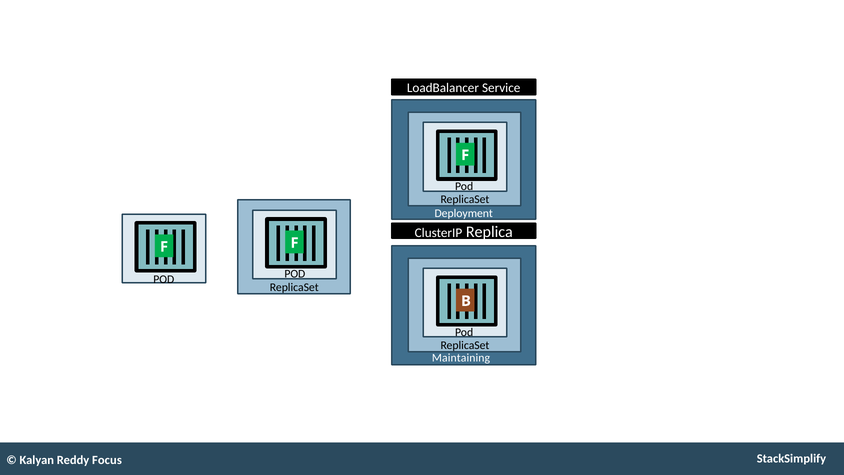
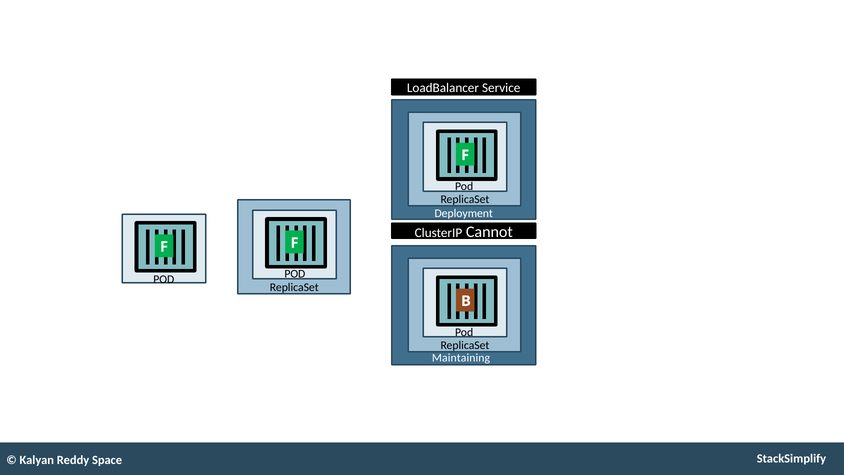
Replica: Replica -> Cannot (489, 232)
Focus: Focus -> Space (107, 460)
